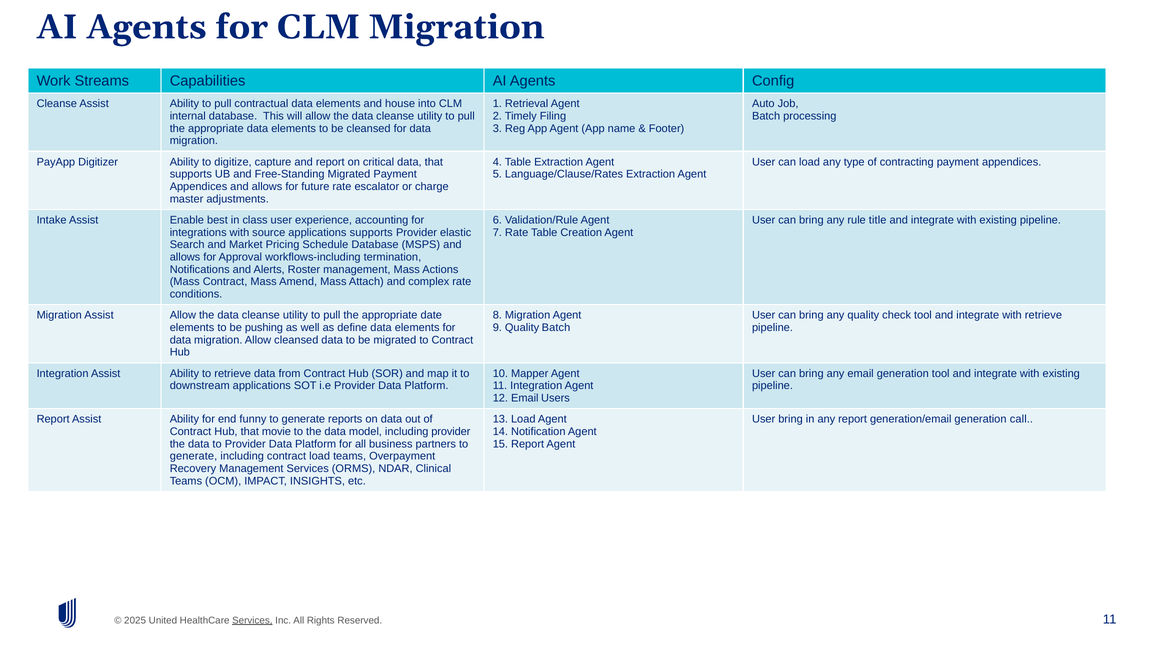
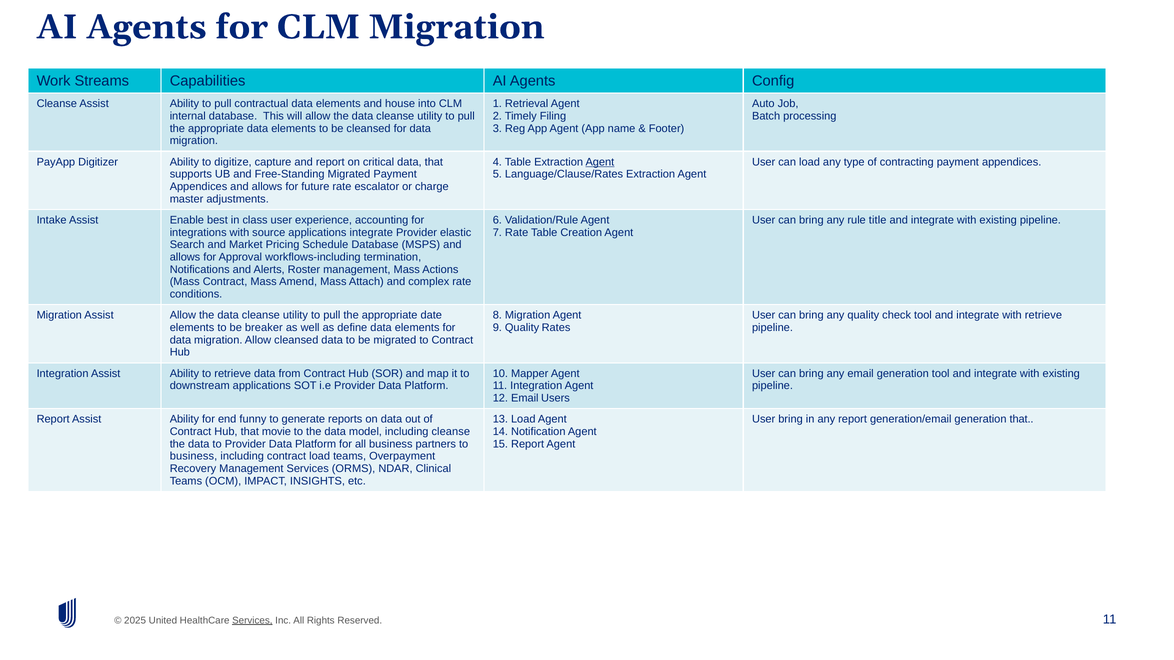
Agent underline: none -> present (600, 162)
applications supports: supports -> integrate (371, 233)
pushing: pushing -> breaker (264, 328)
Quality Batch: Batch -> Rates (556, 328)
generation call: call -> that (1022, 420)
including provider: provider -> cleanse (451, 432)
generate: generate -> business (194, 457)
